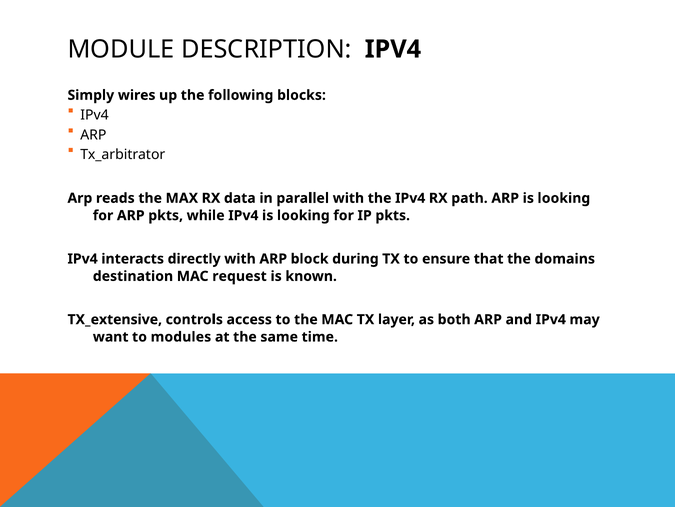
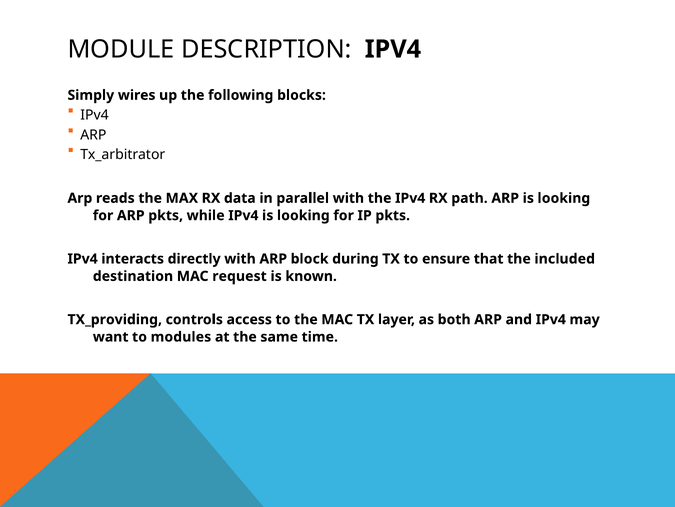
domains: domains -> included (565, 259)
TX_extensive: TX_extensive -> TX_providing (115, 319)
